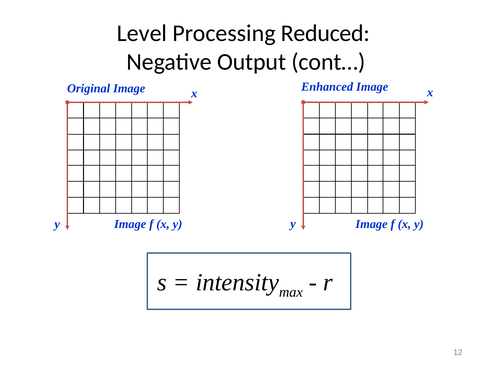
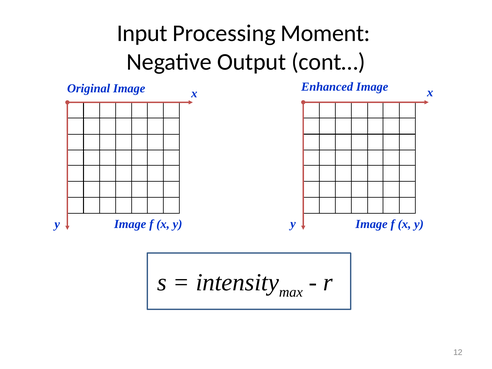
Level: Level -> Input (142, 33)
Reduced: Reduced -> Moment (325, 33)
